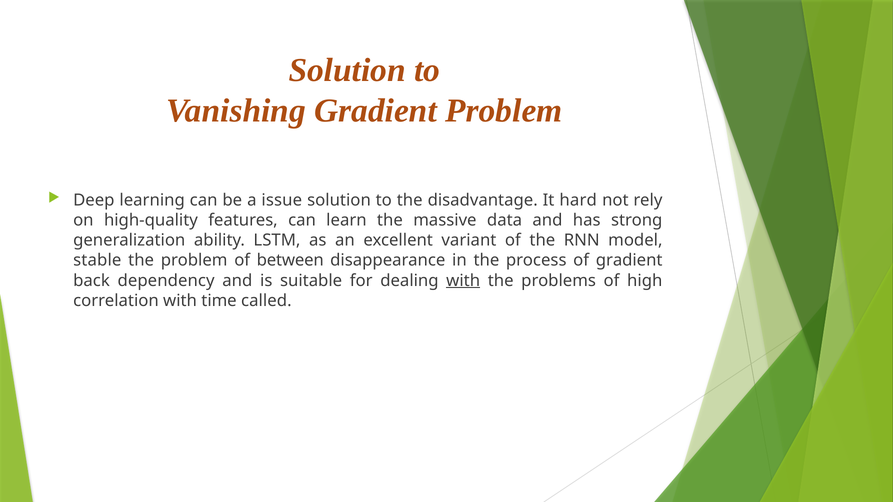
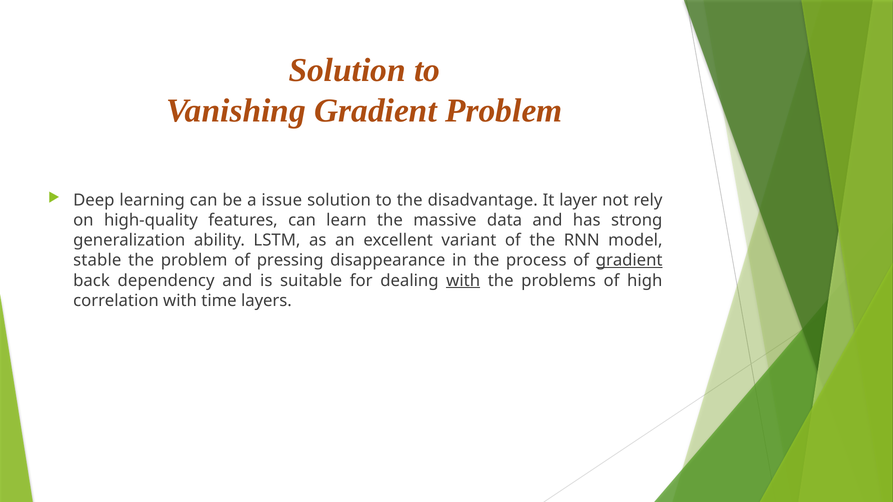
hard: hard -> layer (578, 200)
between: between -> pressing (290, 261)
gradient underline: none -> present (629, 261)
called: called -> layers (266, 301)
